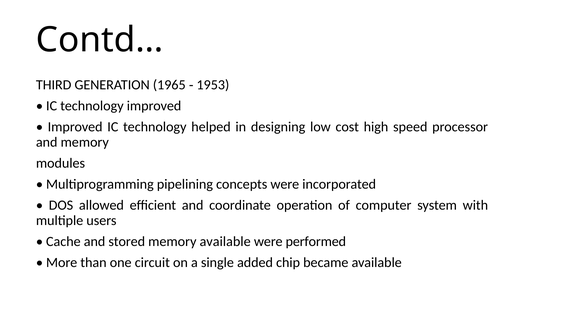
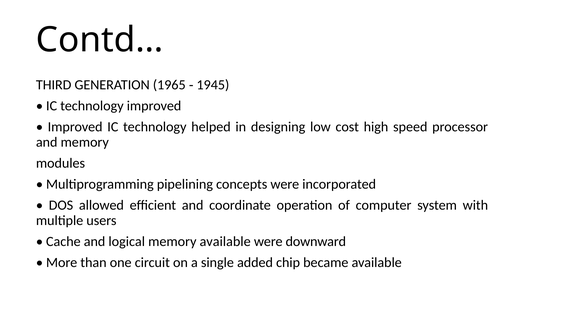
1953: 1953 -> 1945 (213, 85)
stored: stored -> logical (127, 242)
performed: performed -> downward (316, 242)
